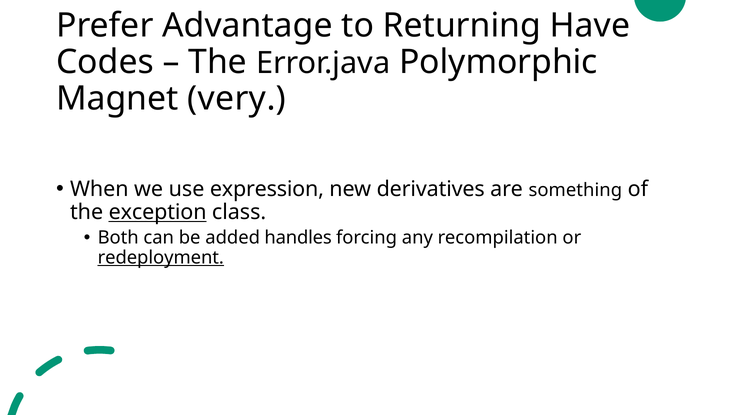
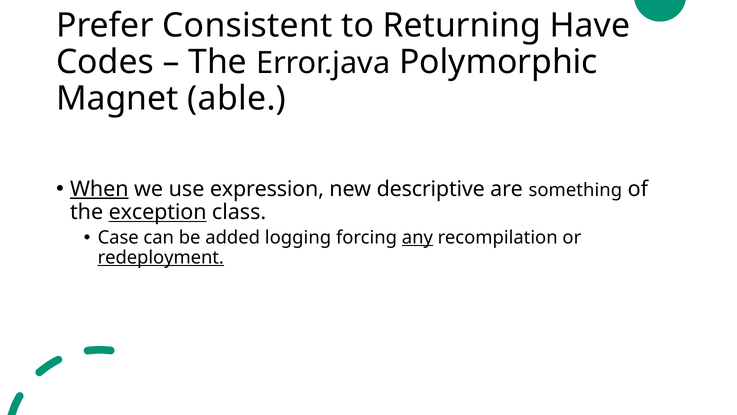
Advantage: Advantage -> Consistent (247, 25)
very: very -> able (237, 98)
When underline: none -> present (99, 189)
derivatives: derivatives -> descriptive (431, 189)
Both: Both -> Case (118, 237)
handles: handles -> logging (298, 237)
any underline: none -> present (417, 237)
